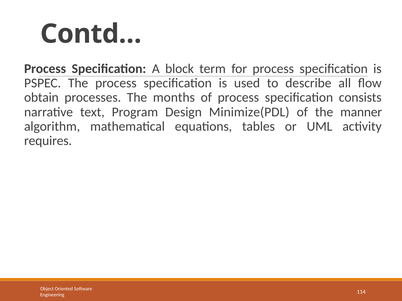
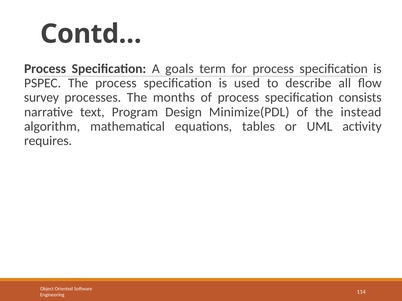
block: block -> goals (179, 69)
obtain: obtain -> survey (41, 98)
manner: manner -> instead (361, 112)
